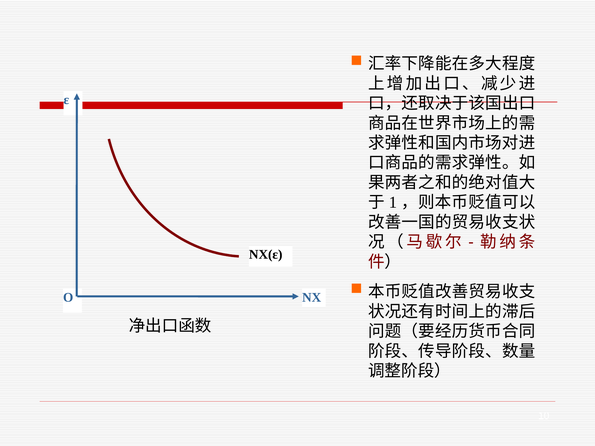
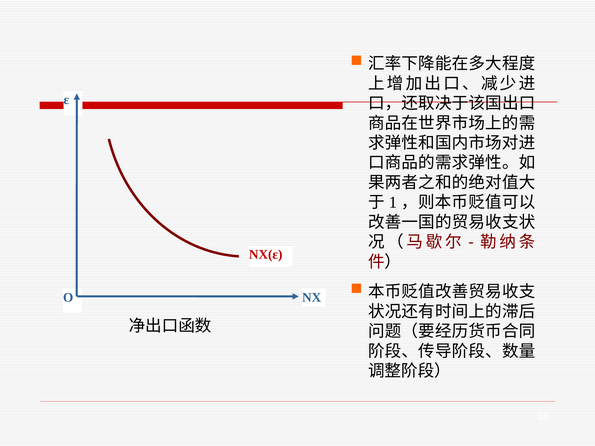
NX(ε colour: black -> red (266, 255)
